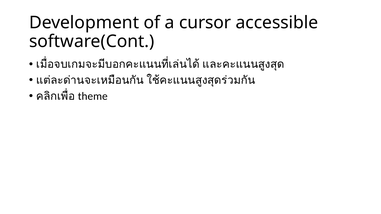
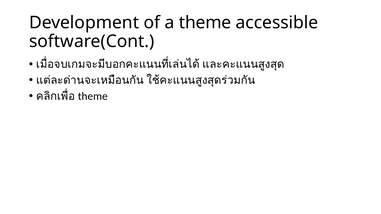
a cursor: cursor -> theme (205, 23)
